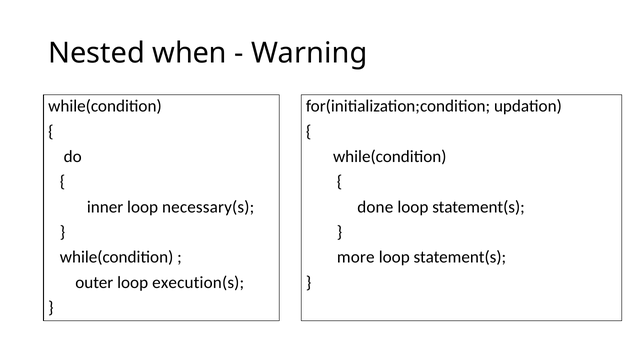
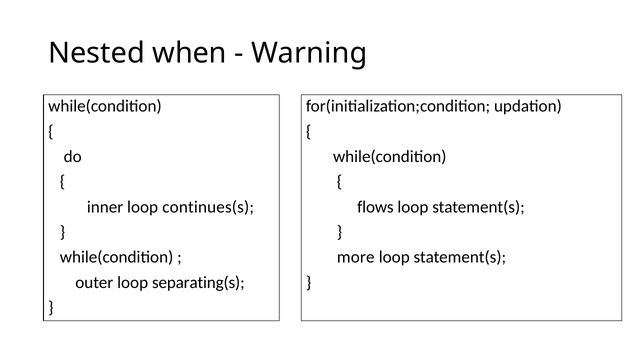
necessary(s: necessary(s -> continues(s (208, 207)
done: done -> flows (375, 207)
execution(s: execution(s -> separating(s (198, 282)
